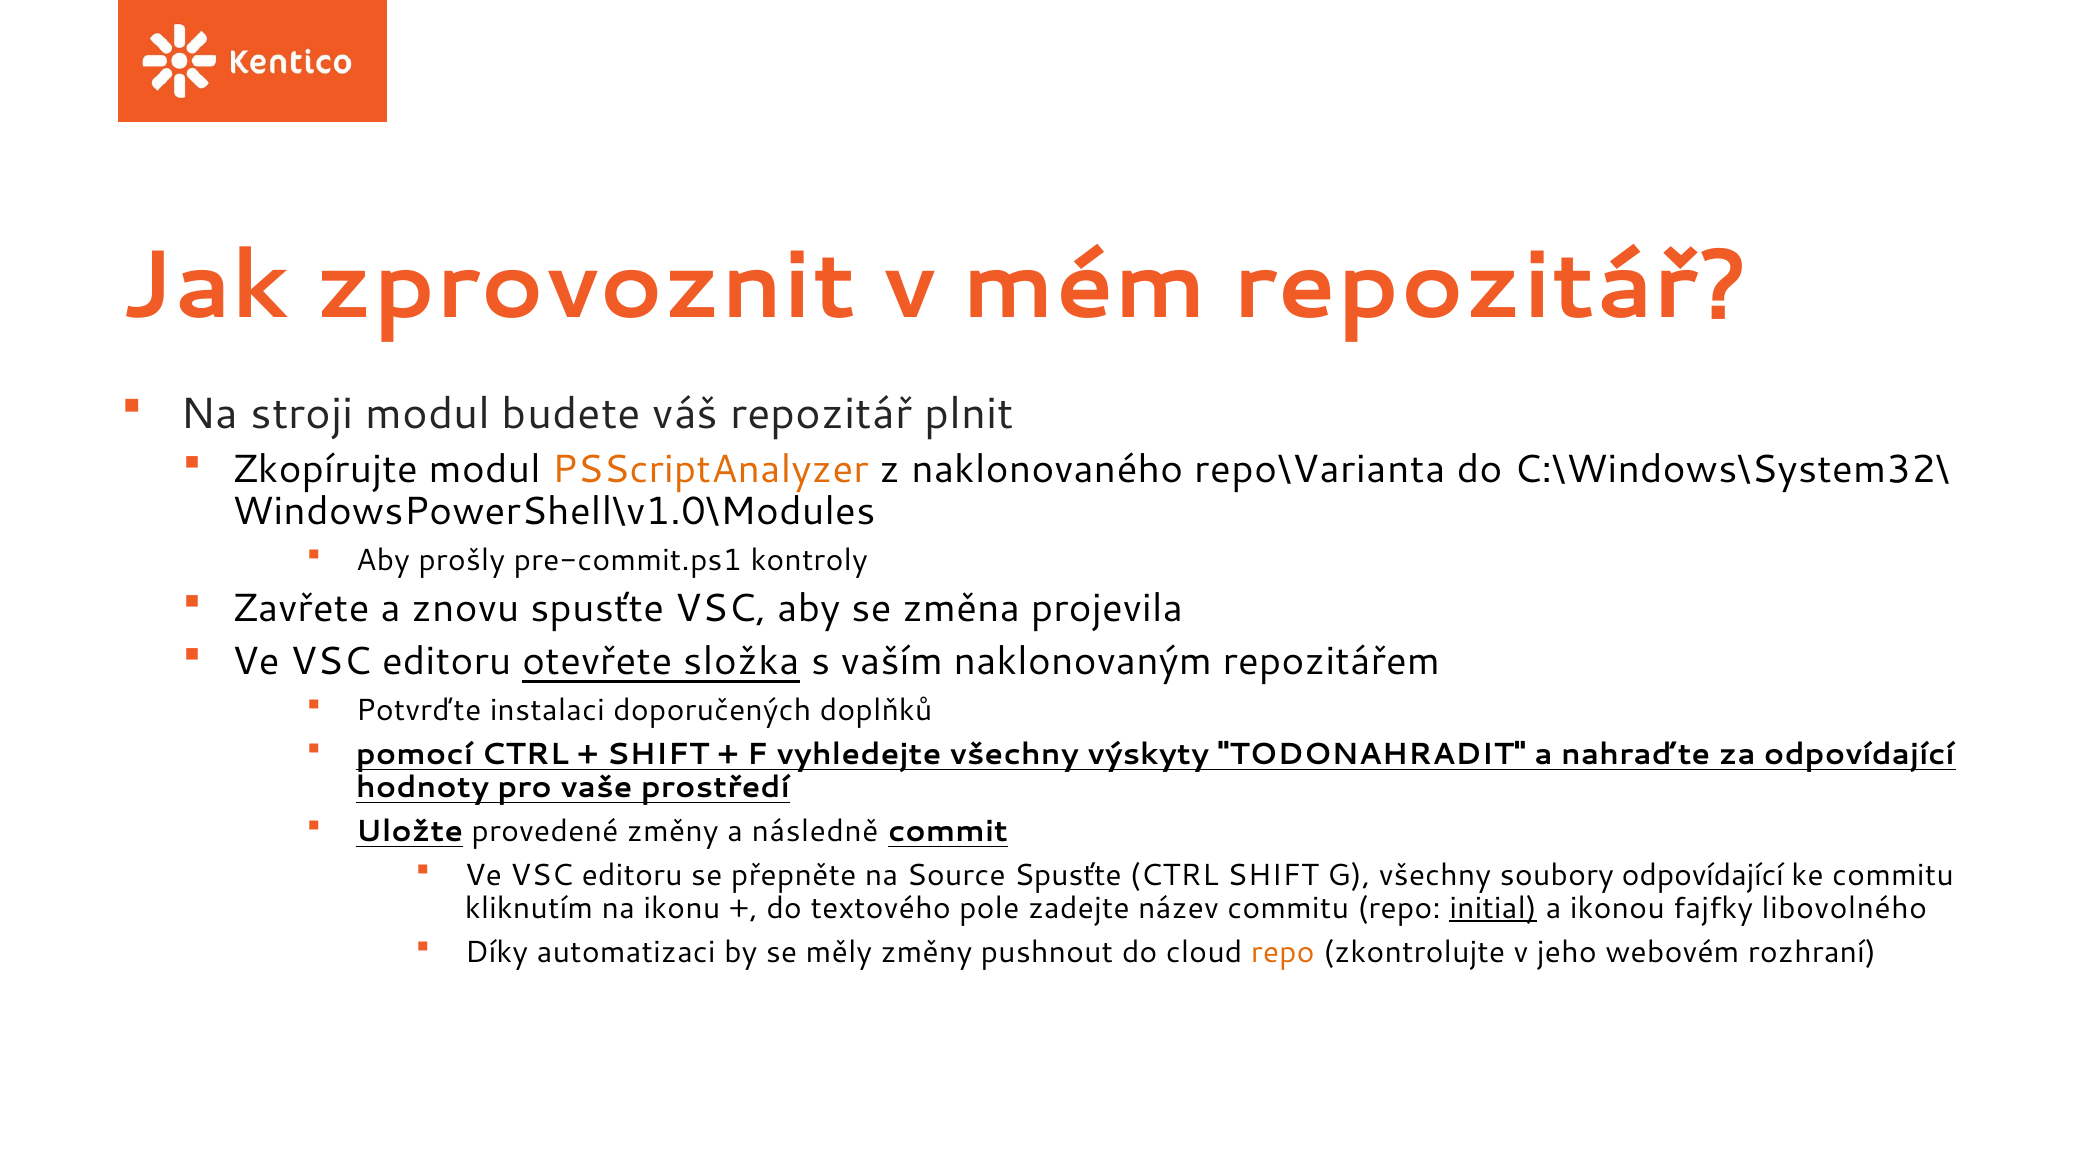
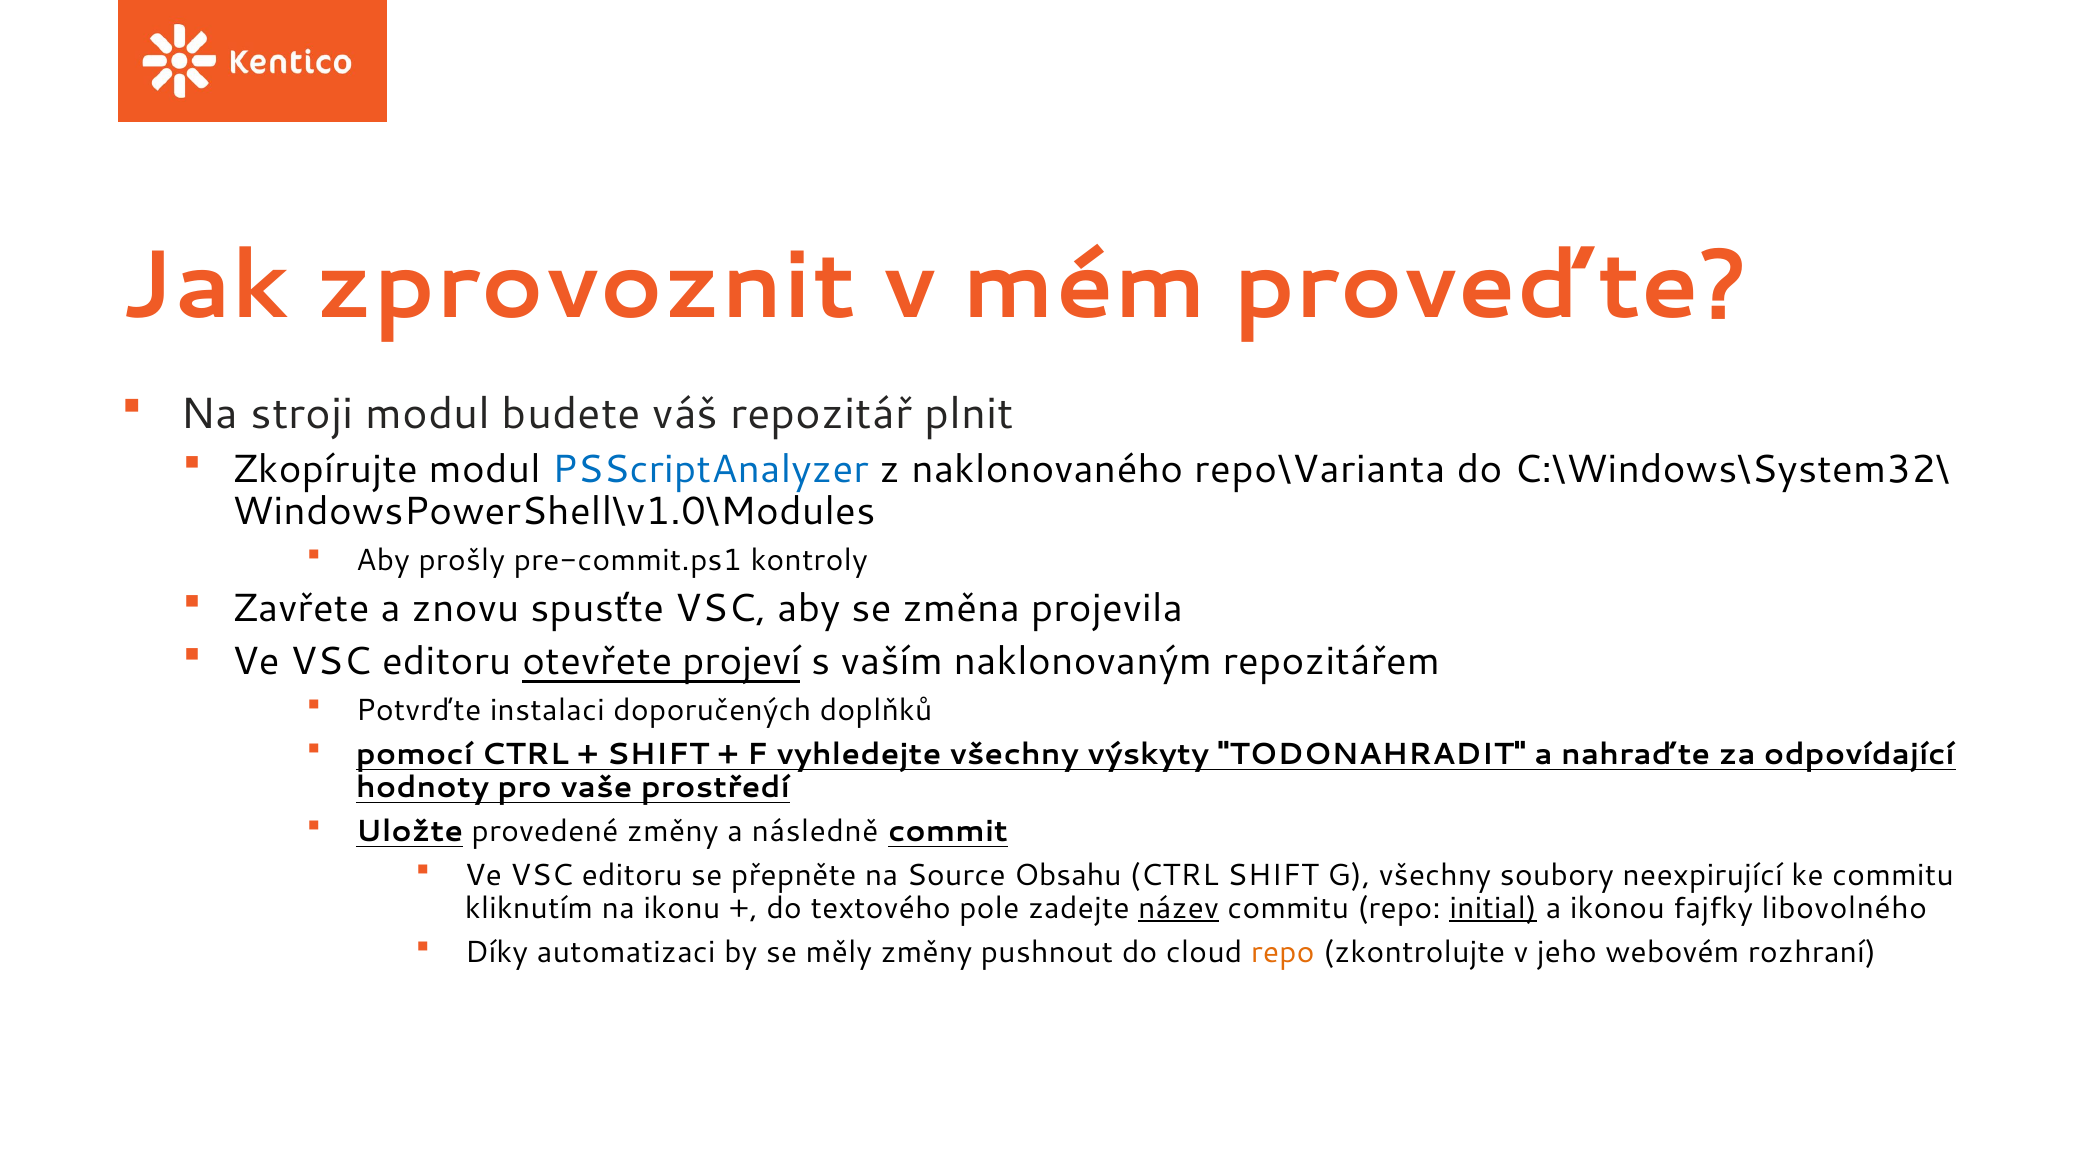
mém repozitář: repozitář -> proveďte (1491, 286)
PSScriptAnalyzer colour: orange -> blue (710, 469)
složka: složka -> projeví (742, 662)
Source Spusťte: Spusťte -> Obsahu (1068, 875)
soubory odpovídající: odpovídající -> neexpirující (1703, 875)
název underline: none -> present (1179, 908)
